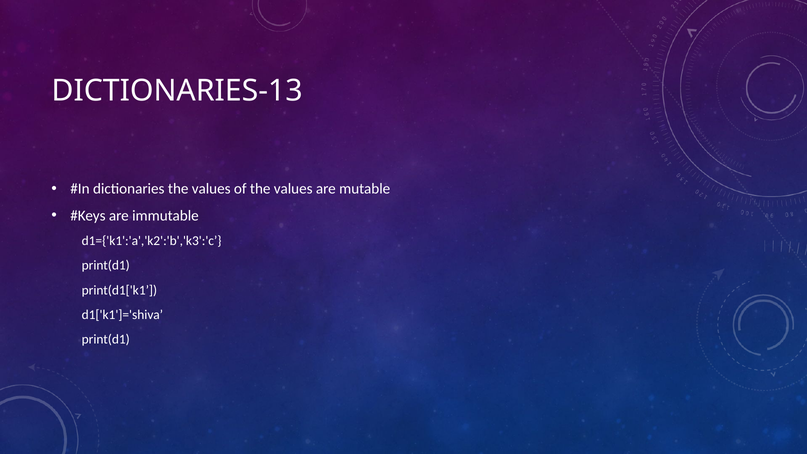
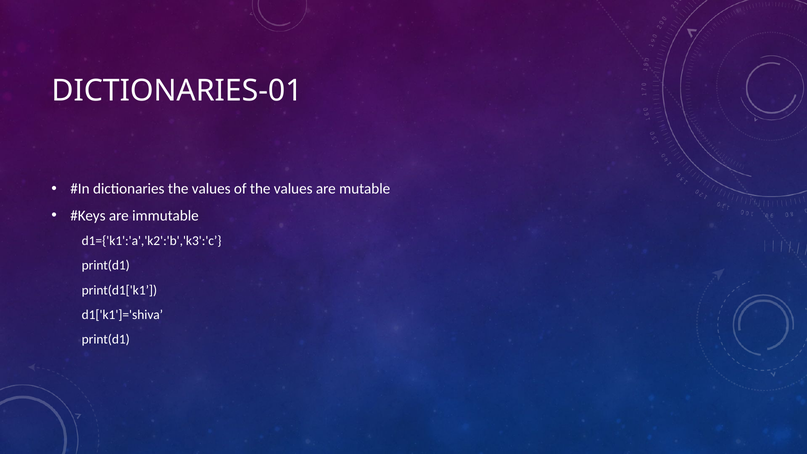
DICTIONARIES-13: DICTIONARIES-13 -> DICTIONARIES-01 (177, 91)
